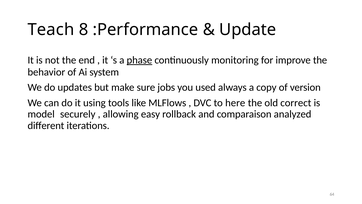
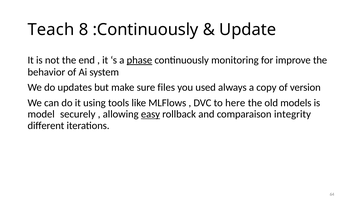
:Performance: :Performance -> :Continuously (146, 30)
jobs: jobs -> files (166, 87)
correct: correct -> models (296, 103)
easy underline: none -> present (150, 114)
analyzed: analyzed -> integrity (292, 114)
